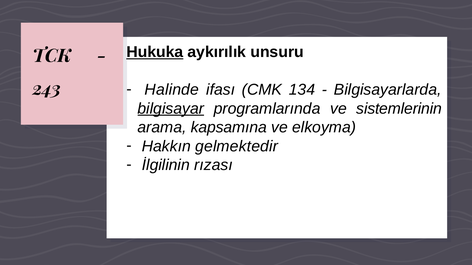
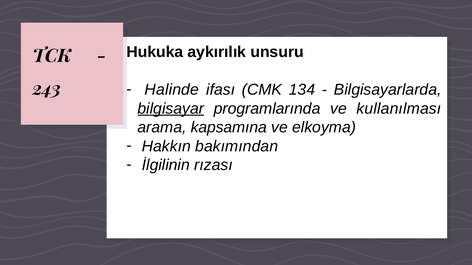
Hukuka underline: present -> none (155, 52)
sistemlerinin: sistemlerinin -> kullanılması (399, 109)
gelmektedir: gelmektedir -> bakımından (237, 147)
